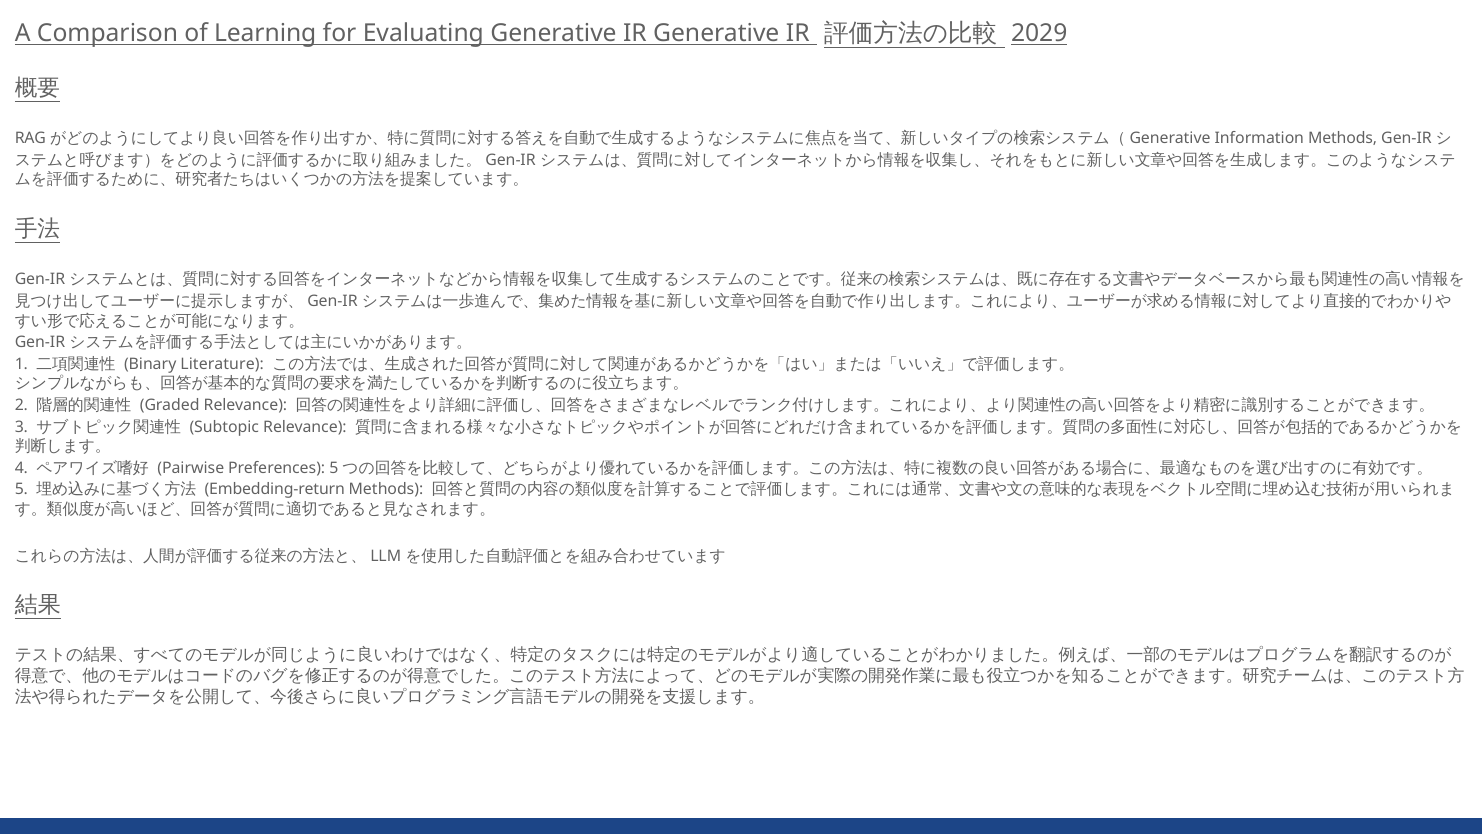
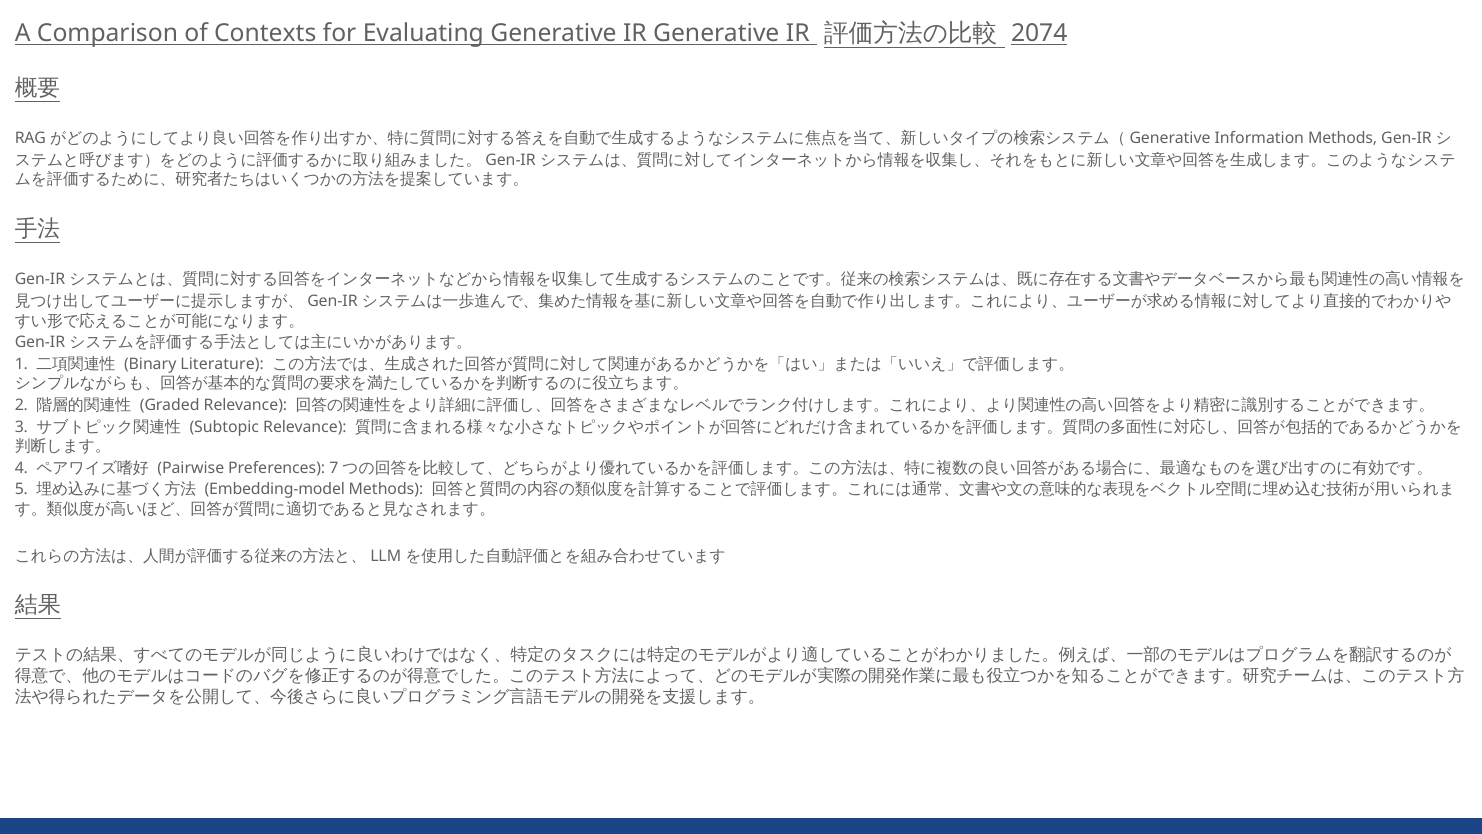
Learning: Learning -> Contexts (265, 33)
2029: 2029 -> 2074 (1039, 33)
Preferences 5: 5 -> 7 (334, 468)
Embedding-return: Embedding-return -> Embedding-model (275, 490)
